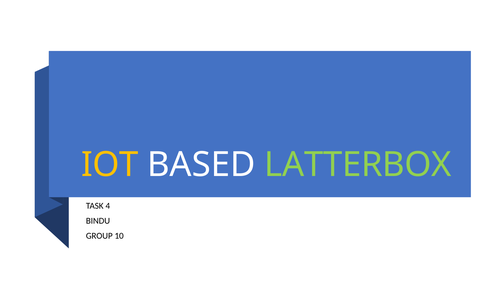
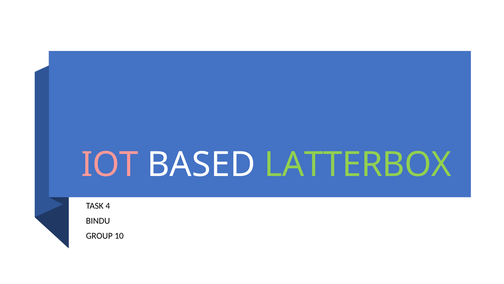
IOT colour: yellow -> pink (110, 165)
